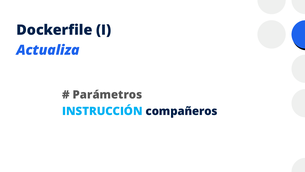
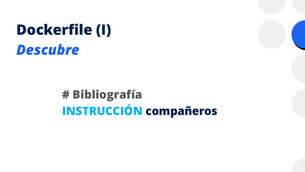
Actualiza: Actualiza -> Descubre (48, 50)
Parámetros: Parámetros -> Bibliografía (107, 95)
